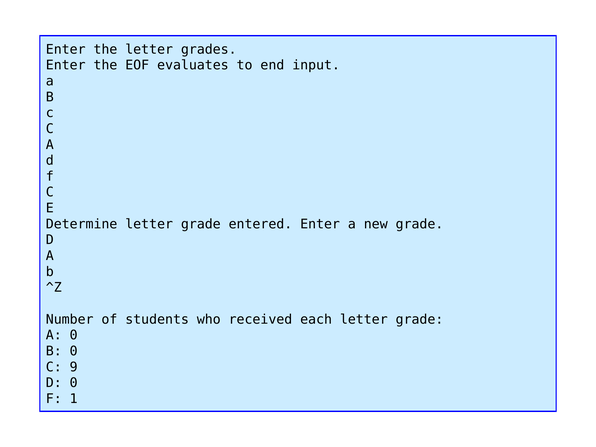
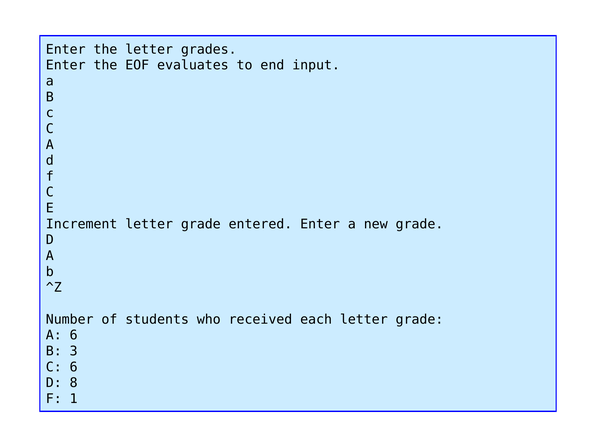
Determine: Determine -> Increment (82, 224)
A 0: 0 -> 6 (74, 335)
B 0: 0 -> 3 (74, 351)
C 9: 9 -> 6 (74, 367)
D 0: 0 -> 8 (74, 383)
